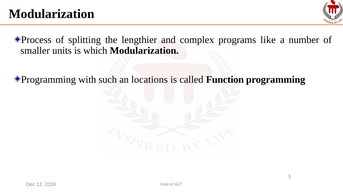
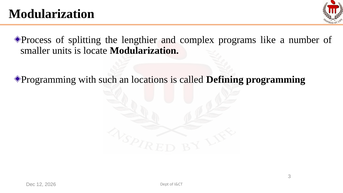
which: which -> locate (95, 51)
Function: Function -> Defining (225, 79)
